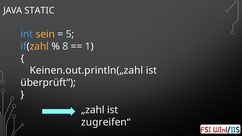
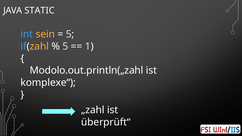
8: 8 -> 5 (65, 46)
Keinen.out.println(„zahl: Keinen.out.println(„zahl -> Modolo.out.println(„zahl (86, 71)
überprüft“: überprüft“ -> komplexe“ (48, 83)
zugreifen“: zugreifen“ -> überprüft“ (106, 122)
